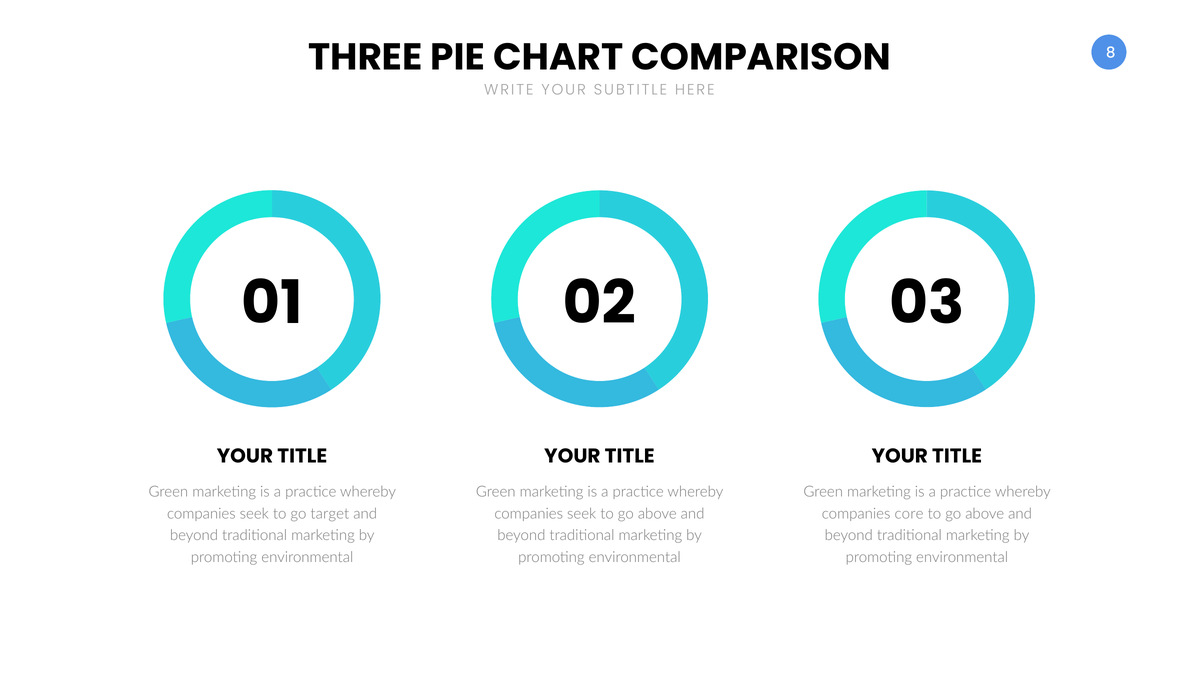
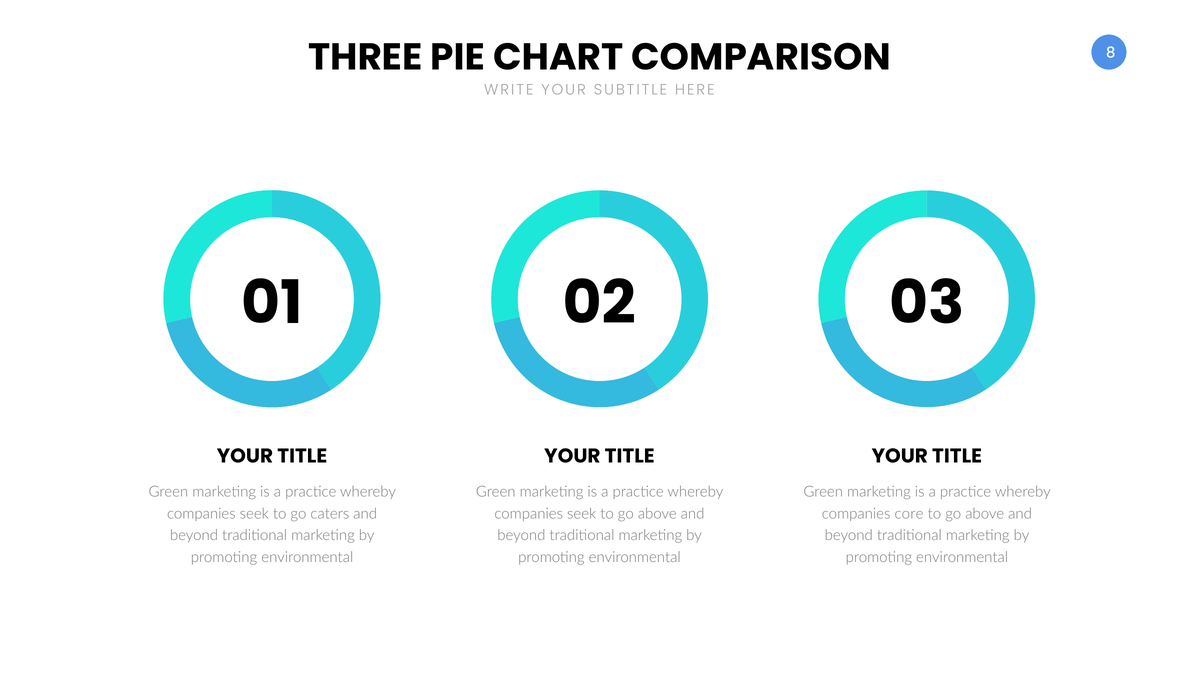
target: target -> caters (330, 513)
